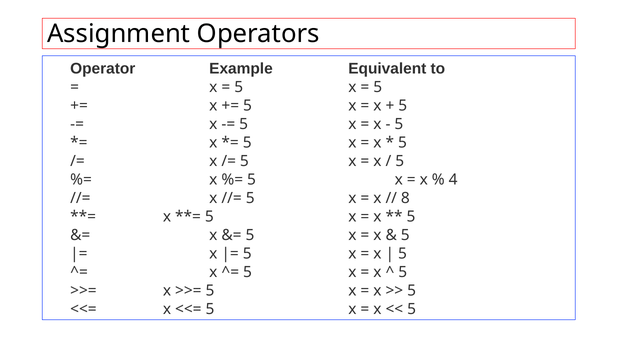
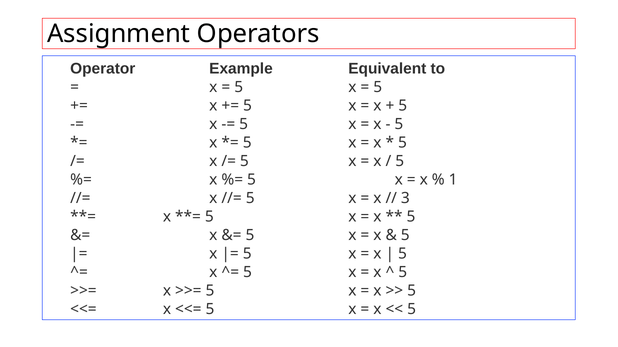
4: 4 -> 1 (453, 180)
8: 8 -> 3 (405, 199)
